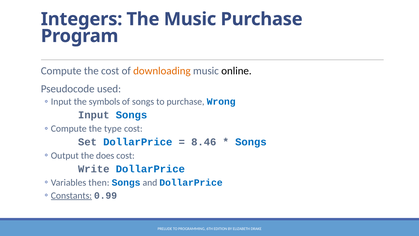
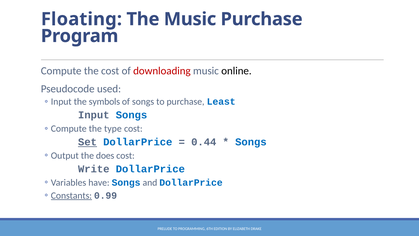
Integers: Integers -> Floating (81, 19)
downloading colour: orange -> red (162, 71)
Wrong: Wrong -> Least (221, 102)
Set underline: none -> present (87, 142)
8.46: 8.46 -> 0.44 (204, 142)
then: then -> have (99, 182)
